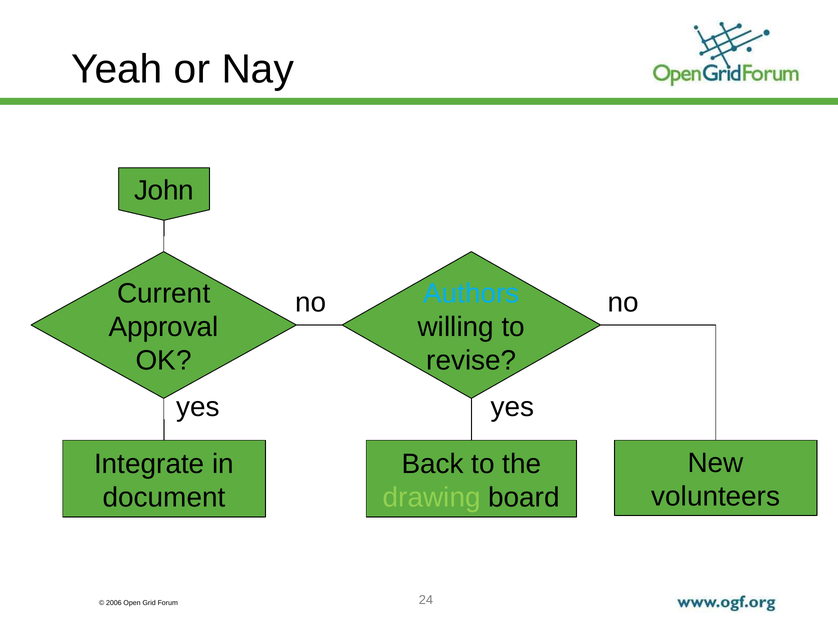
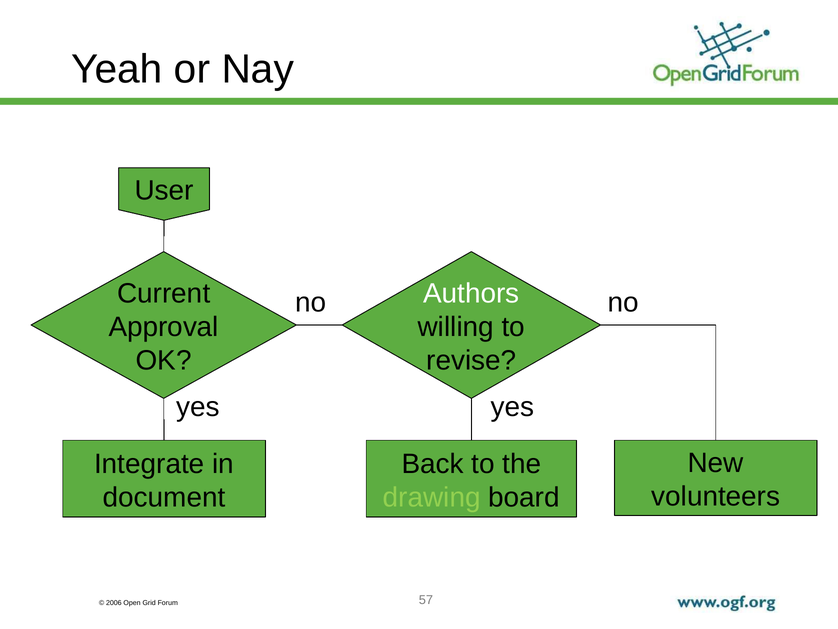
John: John -> User (164, 191)
Authors colour: light blue -> white (471, 293)
24: 24 -> 57 (426, 599)
